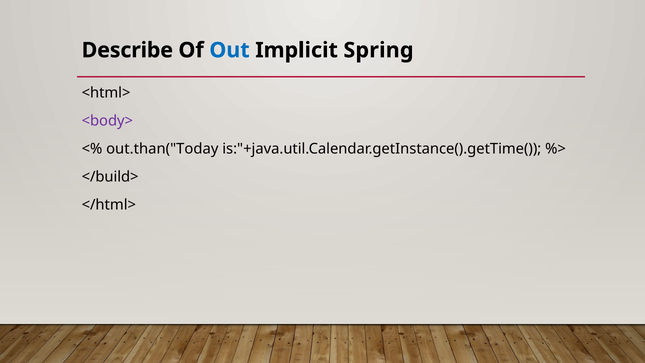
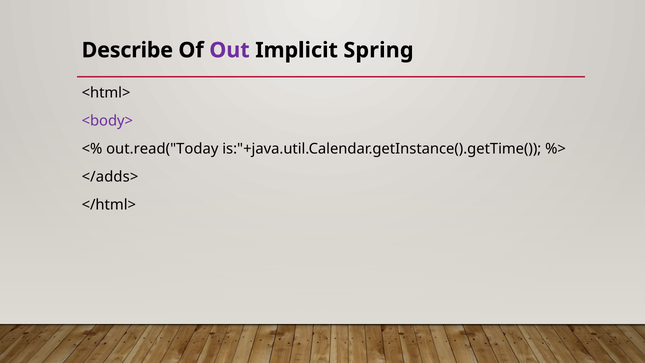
Out colour: blue -> purple (229, 50)
out.than("Today: out.than("Today -> out.read("Today (162, 149)
</build>: </build> -> </adds> (110, 177)
